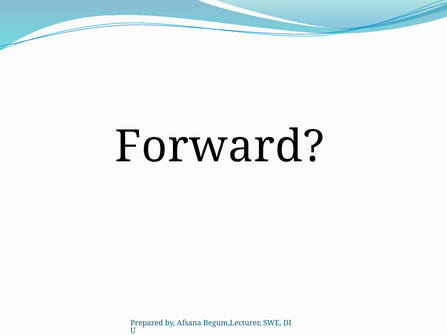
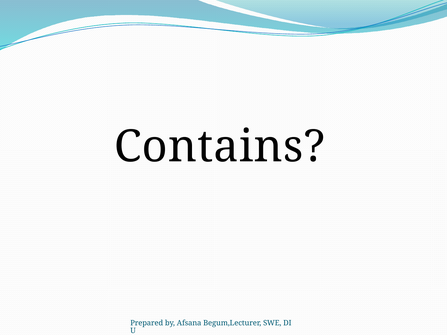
Forward: Forward -> Contains (220, 147)
